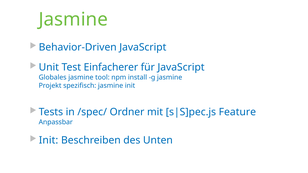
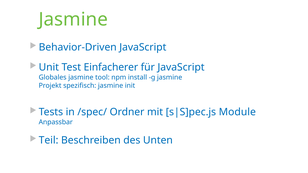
Feature: Feature -> Module (237, 112)
Init: Init -> Teil (49, 140)
